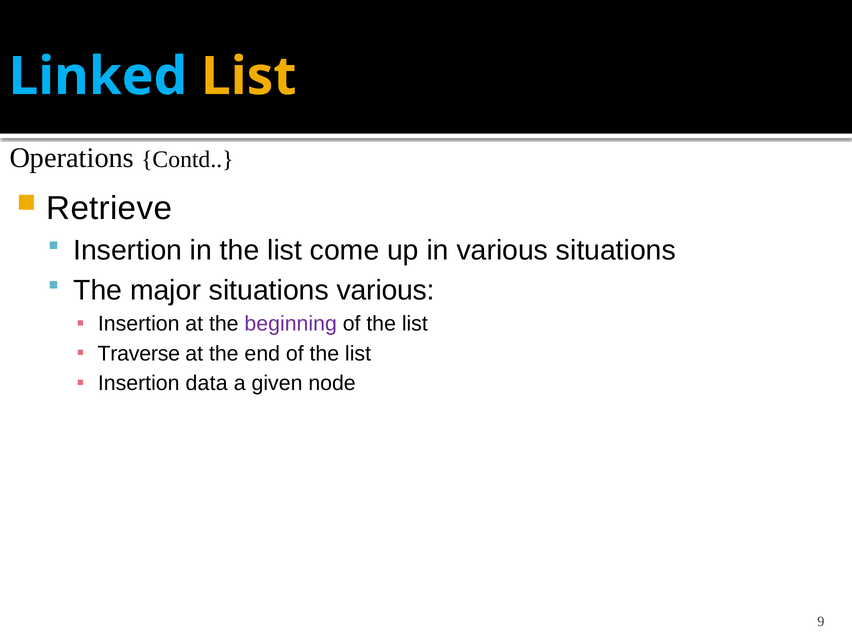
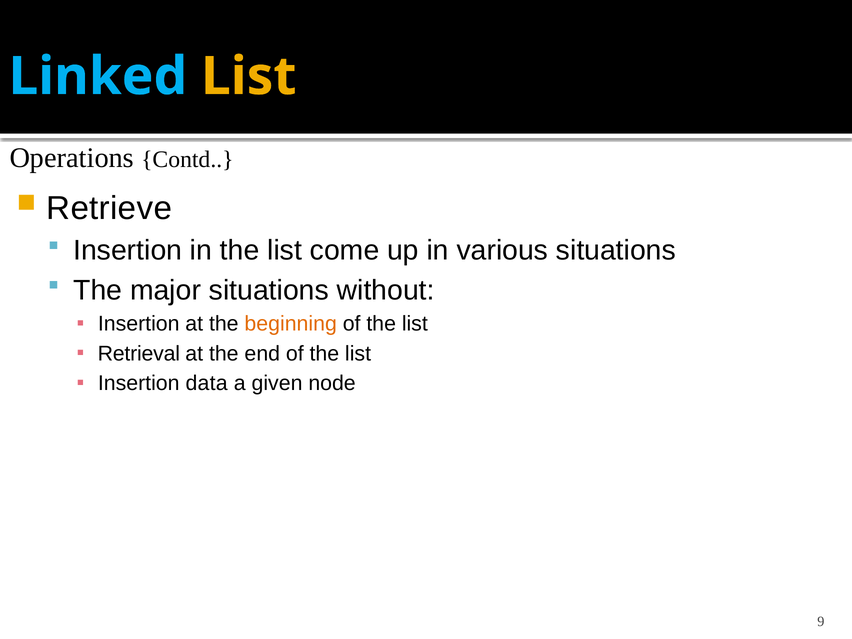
situations various: various -> without (386, 290)
beginning colour: purple -> orange (291, 324)
Traverse: Traverse -> Retrieval (139, 354)
